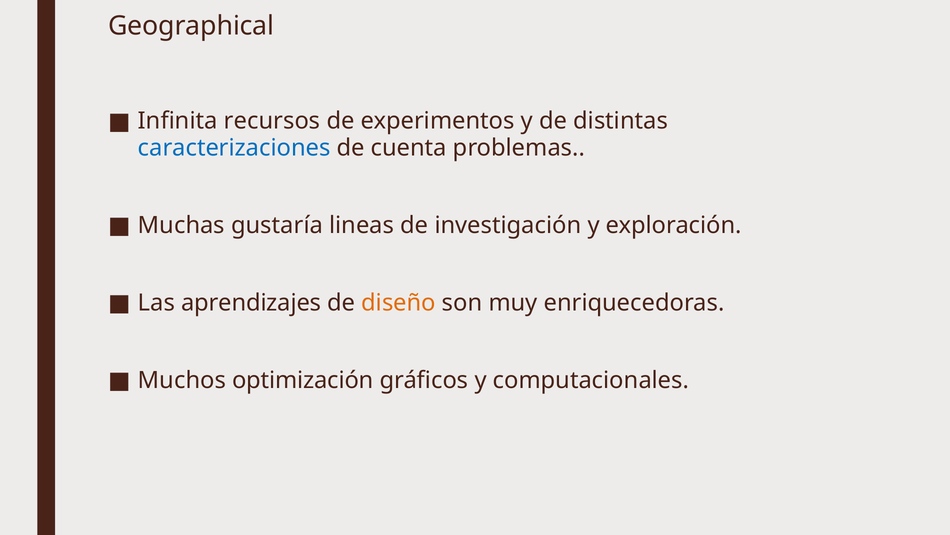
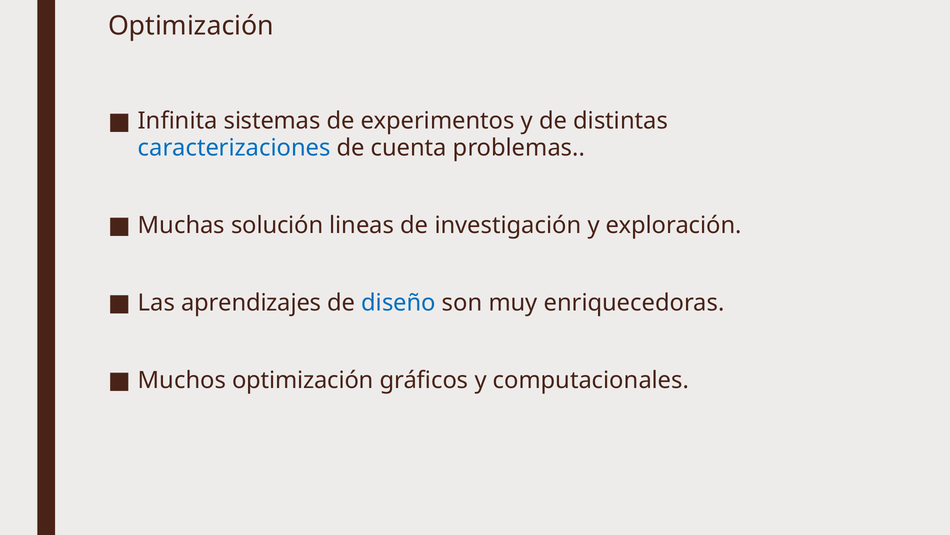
Geographical: Geographical -> Optimización (191, 26)
recursos: recursos -> sistemas (272, 121)
gustaría: gustaría -> solución (277, 225)
diseño colour: orange -> blue (399, 302)
